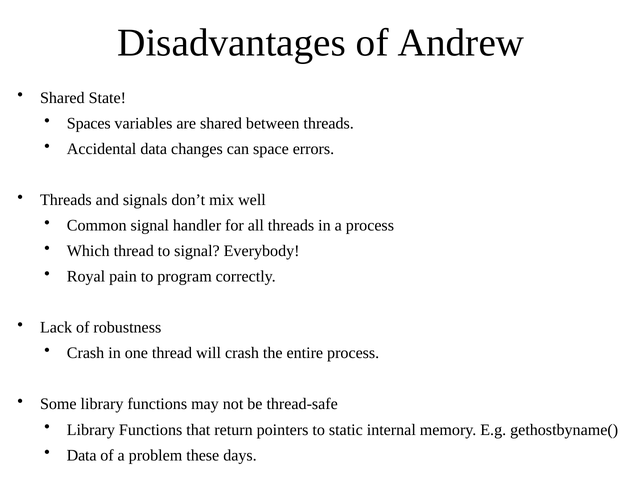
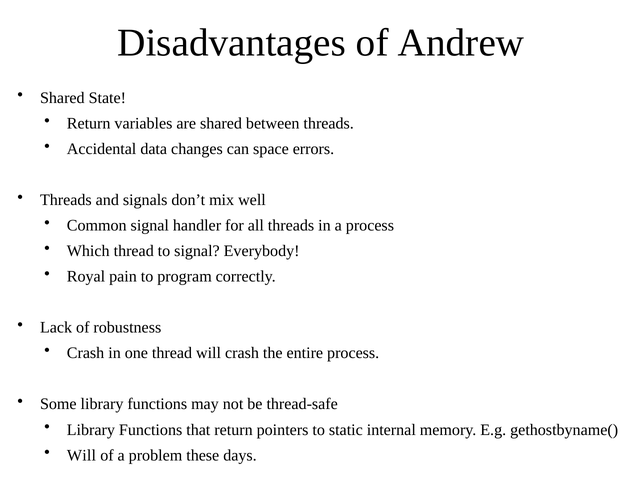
Spaces: Spaces -> Return (89, 123)
Data: Data -> Will (81, 455)
